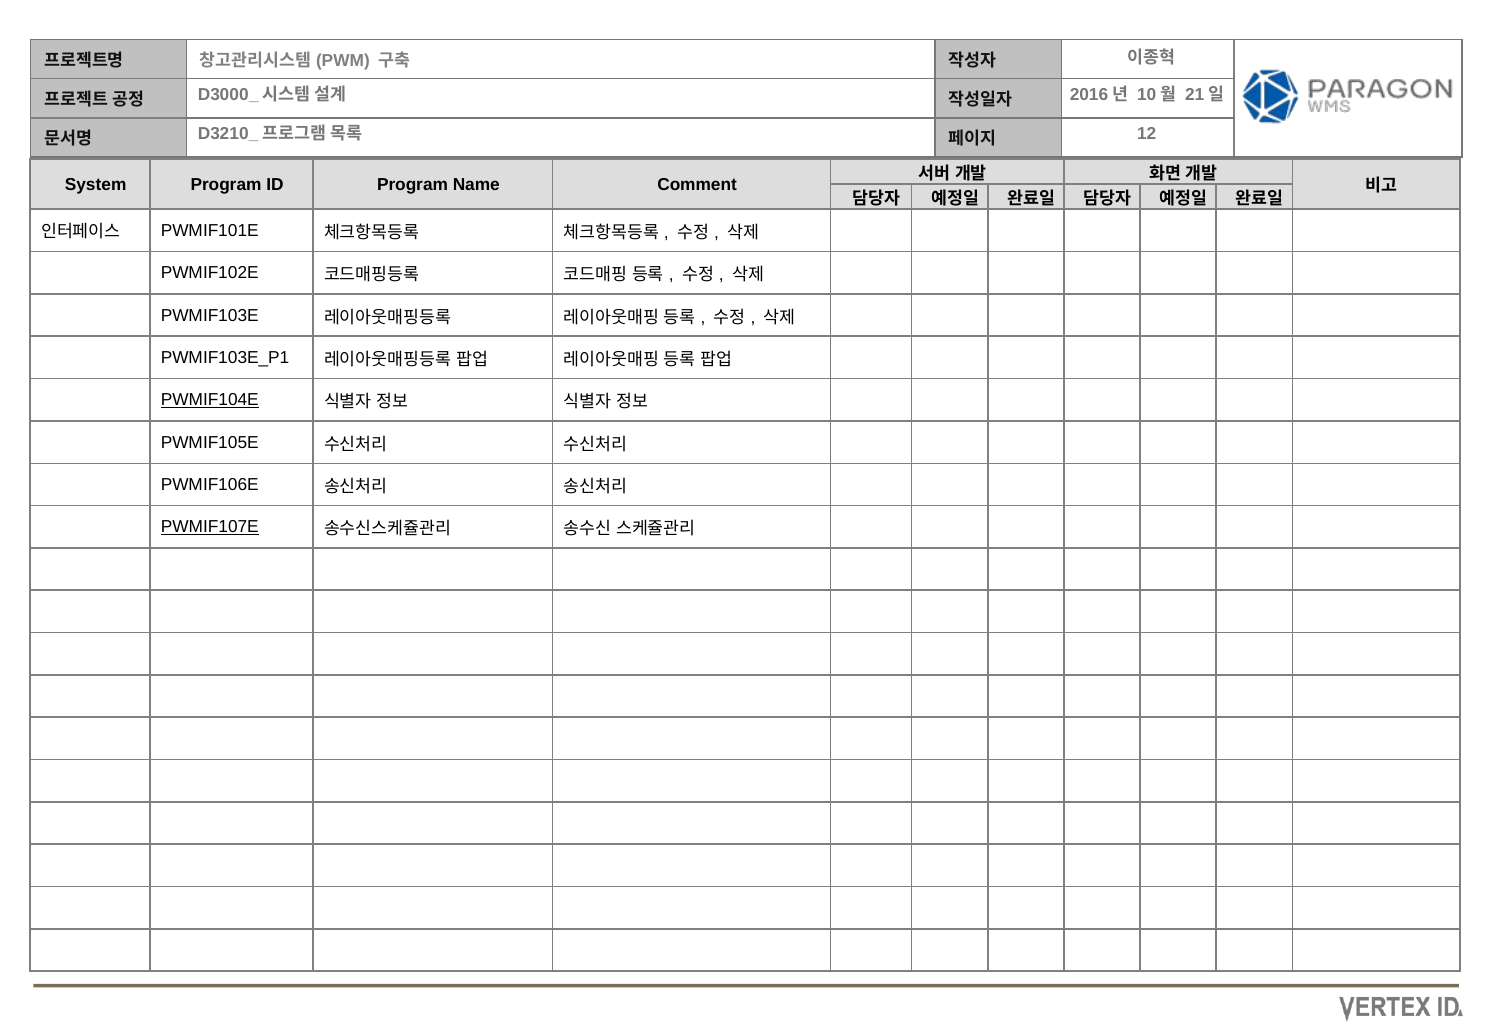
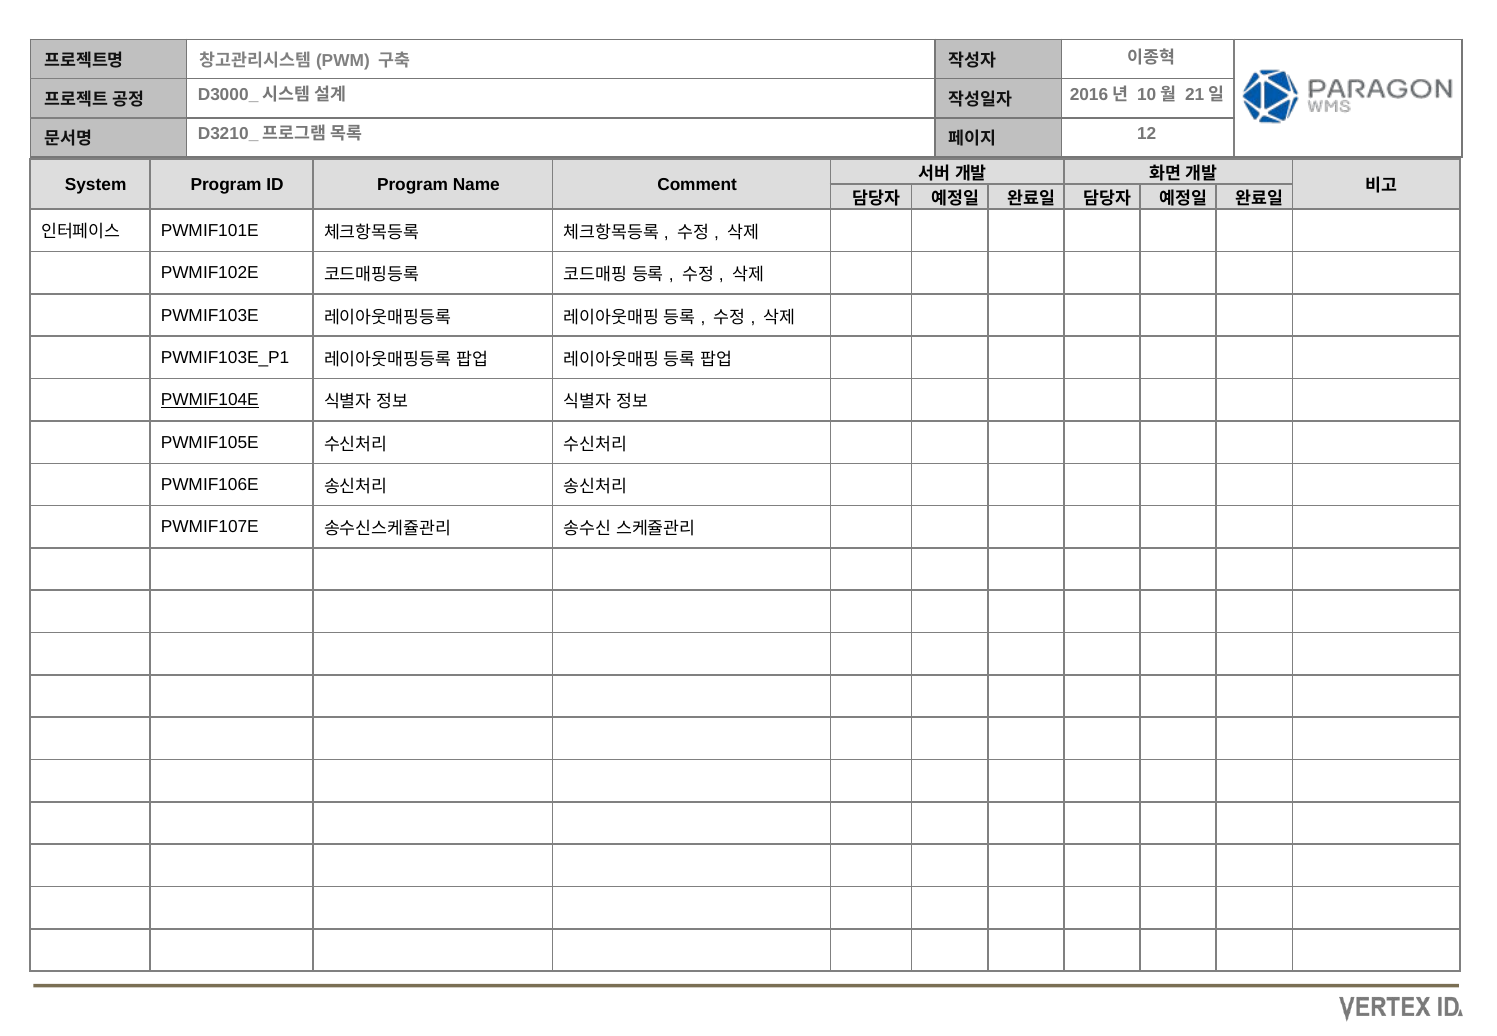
PWMIF107E underline: present -> none (210, 527)
